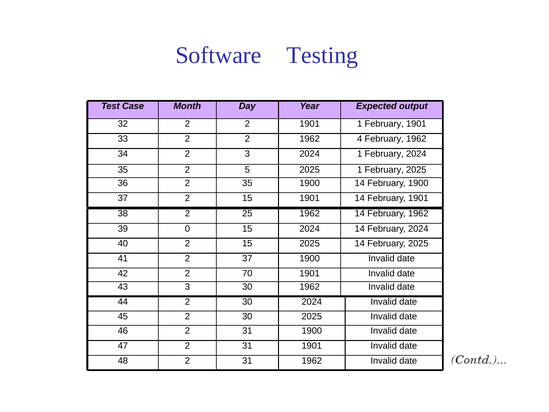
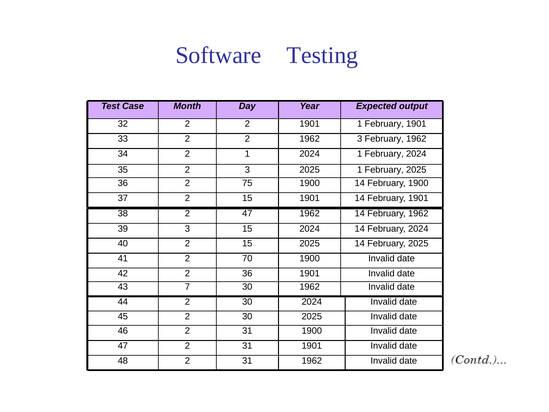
1962 4: 4 -> 3 (360, 139)
2 3: 3 -> 1 (247, 154)
2 5: 5 -> 3 (247, 170)
2 35: 35 -> 75 (247, 183)
2 25: 25 -> 47 (247, 213)
39 0: 0 -> 3 (187, 229)
2 37: 37 -> 70 (247, 258)
2 70: 70 -> 36 (247, 273)
43 3: 3 -> 7 (187, 287)
